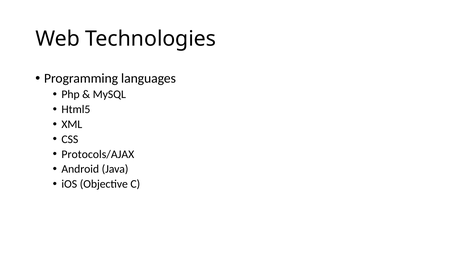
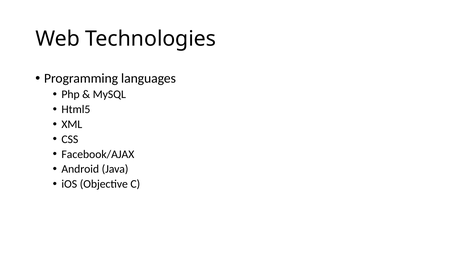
Protocols/AJAX: Protocols/AJAX -> Facebook/AJAX (98, 154)
